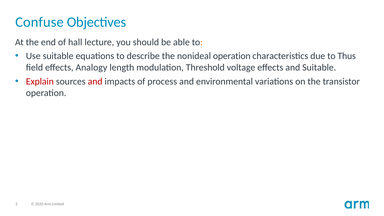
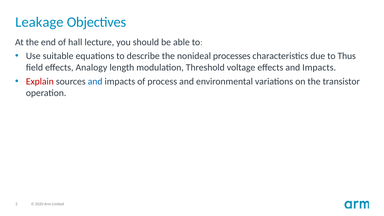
Confuse: Confuse -> Leakage (39, 22)
nonideal operation: operation -> processes (232, 56)
effects and Suitable: Suitable -> Impacts (319, 68)
and colour: red -> blue (95, 81)
